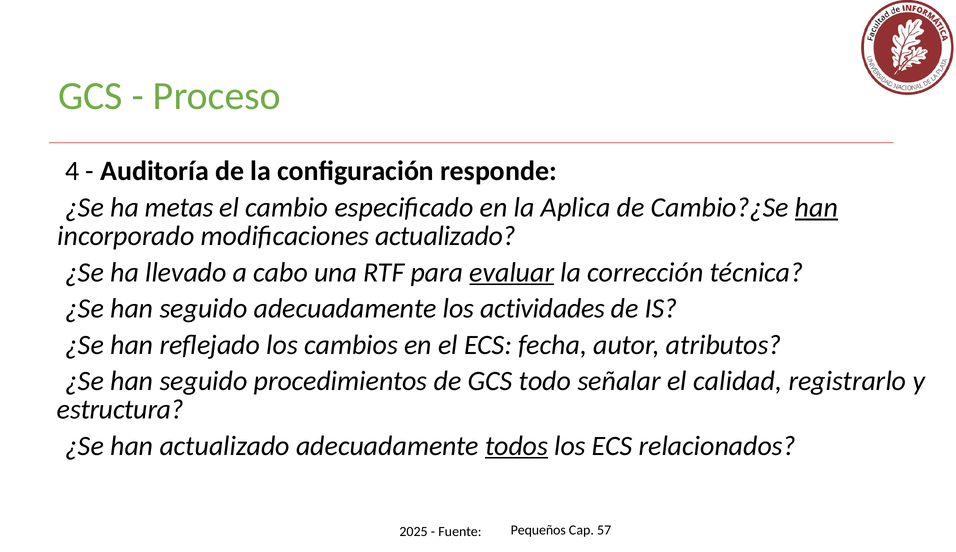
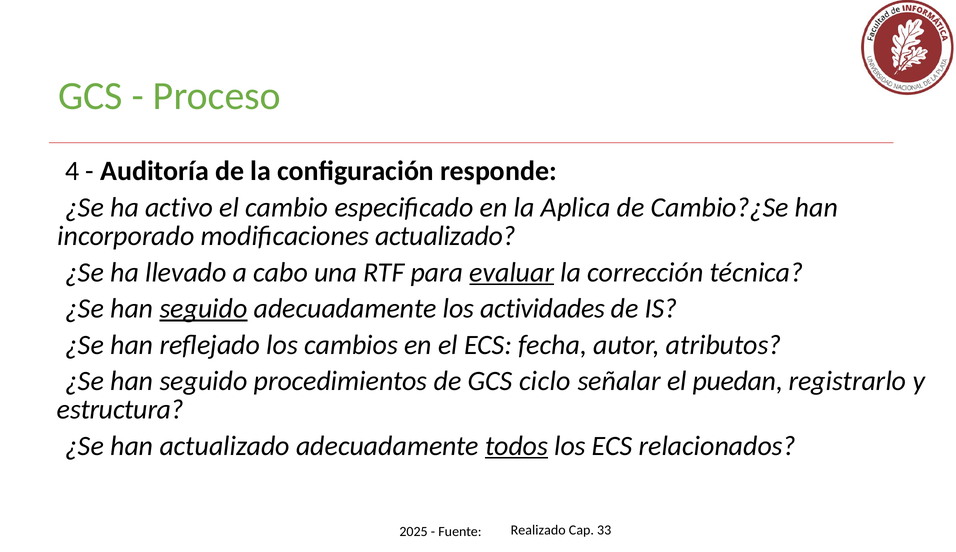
metas: metas -> activo (179, 207)
han underline: present -> none (816, 207)
seguido underline: none -> present (203, 308)
todo: todo -> ciclo (545, 381)
calidad: calidad -> puedan (738, 381)
Pequeños: Pequeños -> Realizado (538, 530)
57: 57 -> 33 (604, 530)
